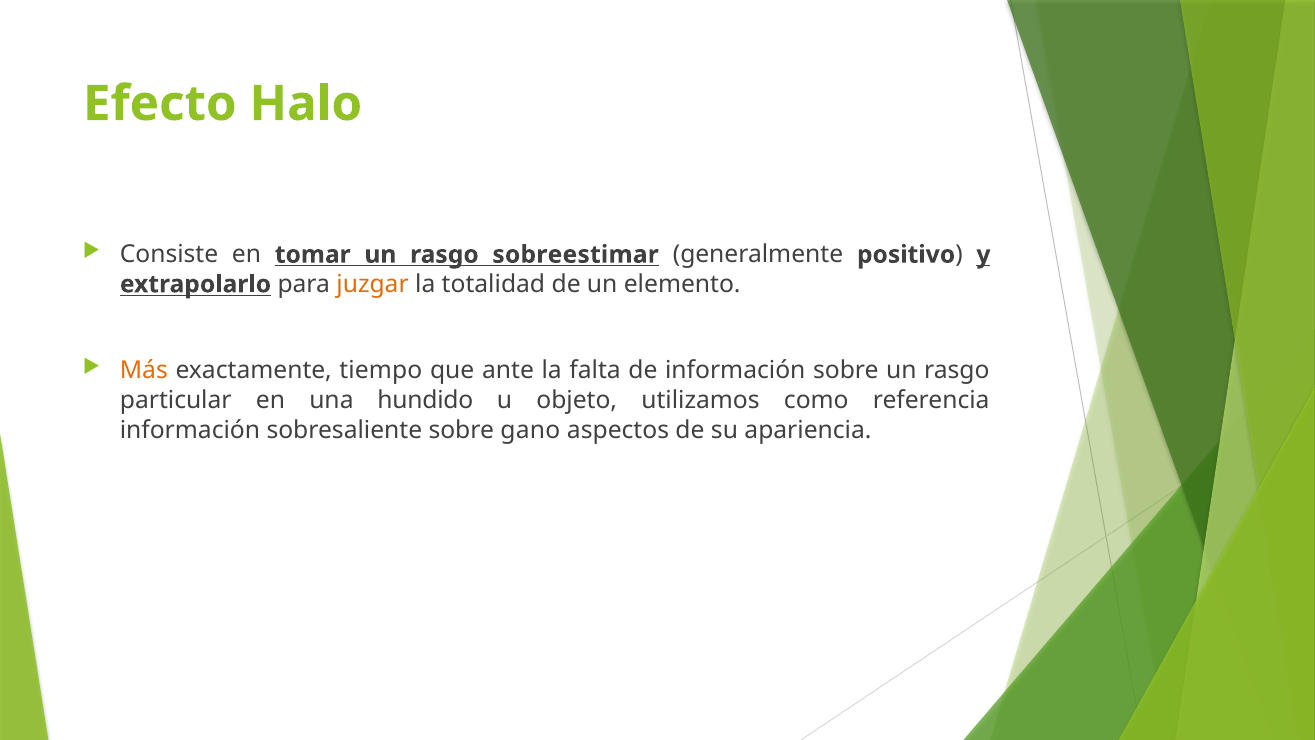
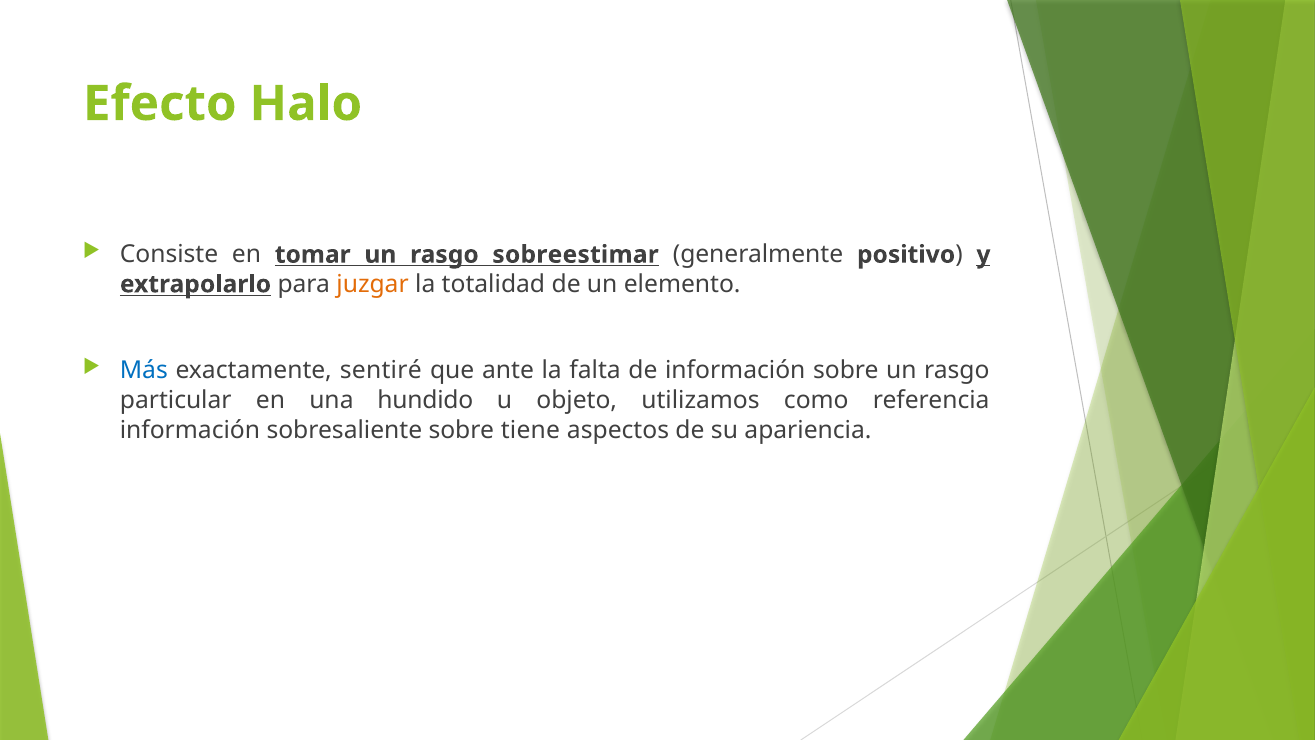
Más colour: orange -> blue (144, 371)
tiempo: tiempo -> sentiré (381, 371)
gano: gano -> tiene (530, 430)
